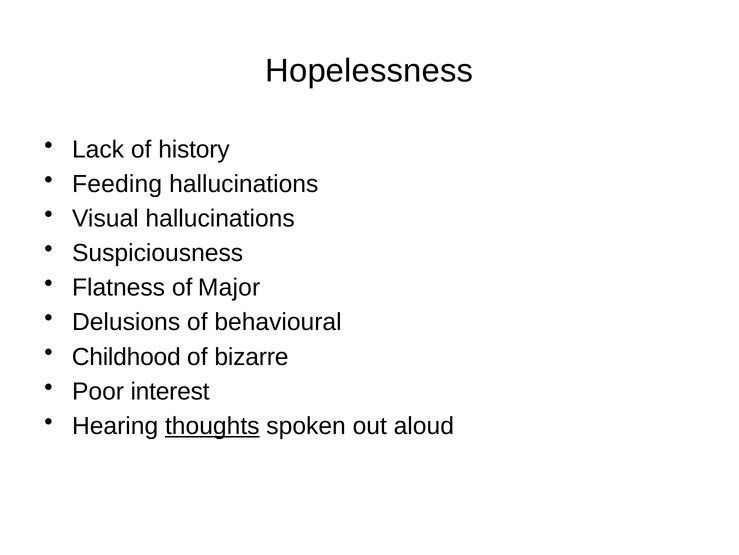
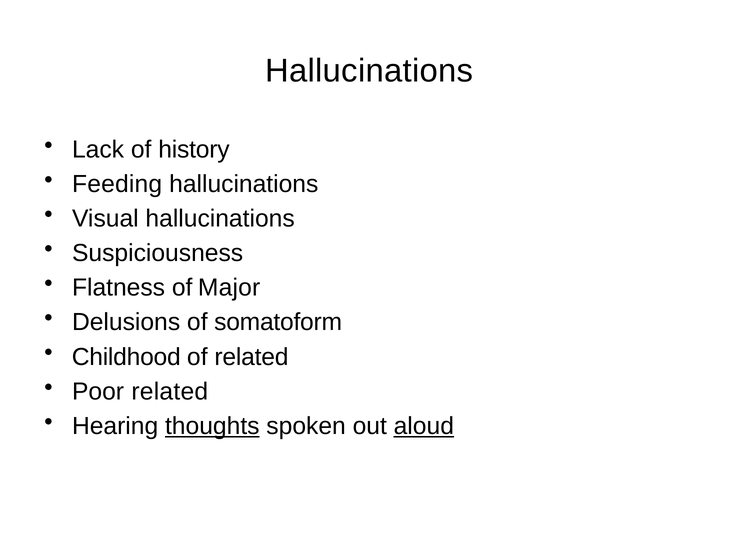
Hopelessness: Hopelessness -> Hallucinations (369, 71)
behavioural: behavioural -> somatoform (278, 322)
of bizarre: bizarre -> related (251, 356)
Poor interest: interest -> related (170, 391)
aloud underline: none -> present (424, 425)
